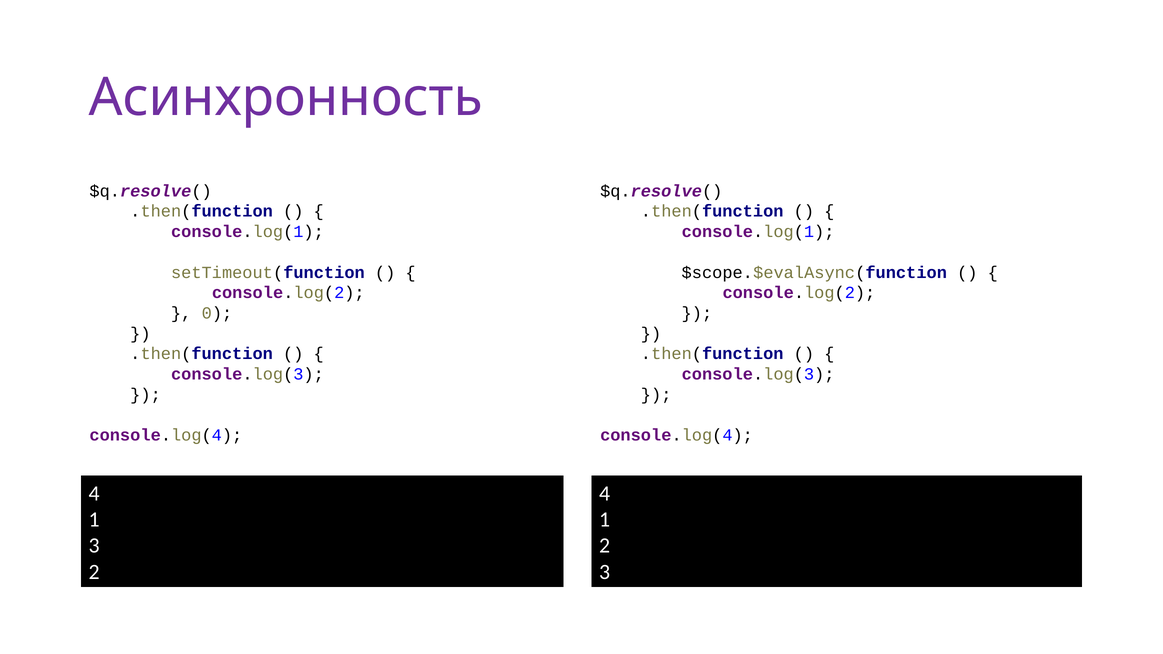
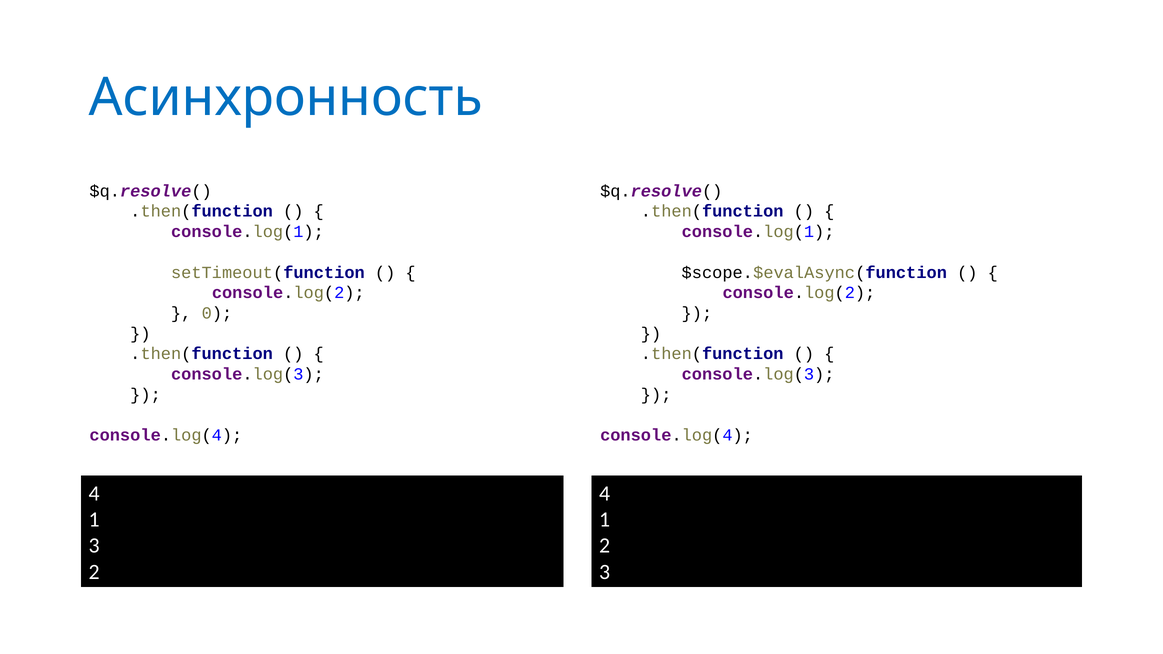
Асинхронность colour: purple -> blue (286, 98)
